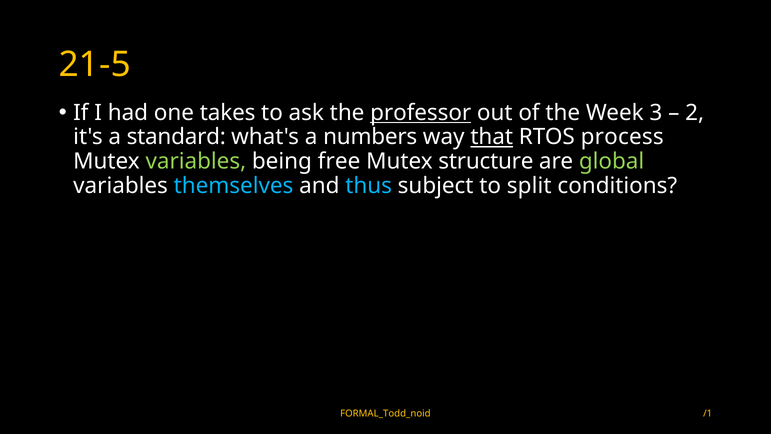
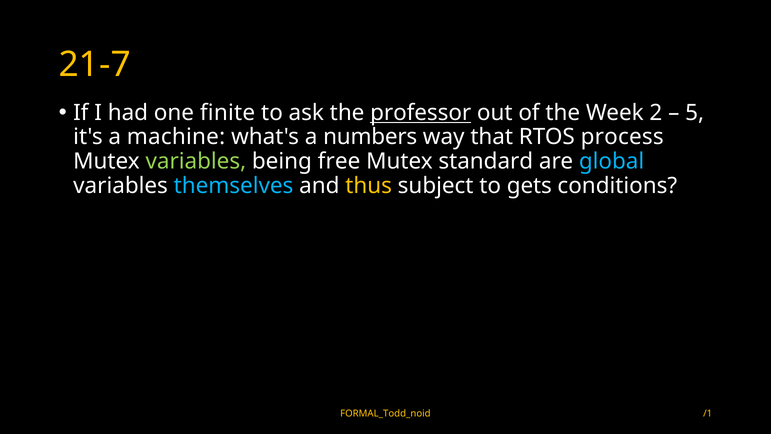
21-5: 21-5 -> 21-7 (95, 65)
takes: takes -> finite (227, 113)
3: 3 -> 2 (656, 113)
2: 2 -> 5 (695, 113)
standard: standard -> machine (176, 137)
that underline: present -> none (492, 137)
structure: structure -> standard (486, 161)
global colour: light green -> light blue (612, 161)
thus colour: light blue -> yellow (369, 185)
split: split -> gets (529, 185)
